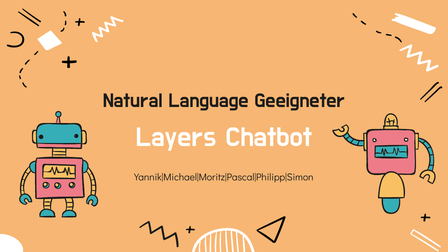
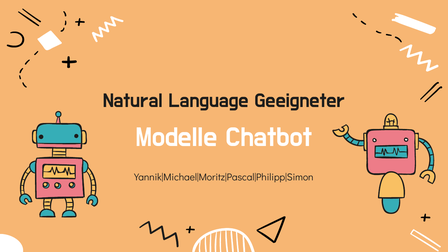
Layers: Layers -> Modelle (176, 137)
